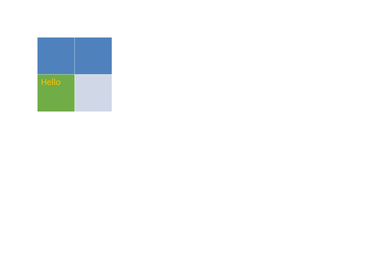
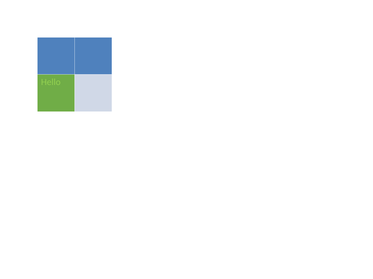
Hello colour: yellow -> light green (51, 82)
